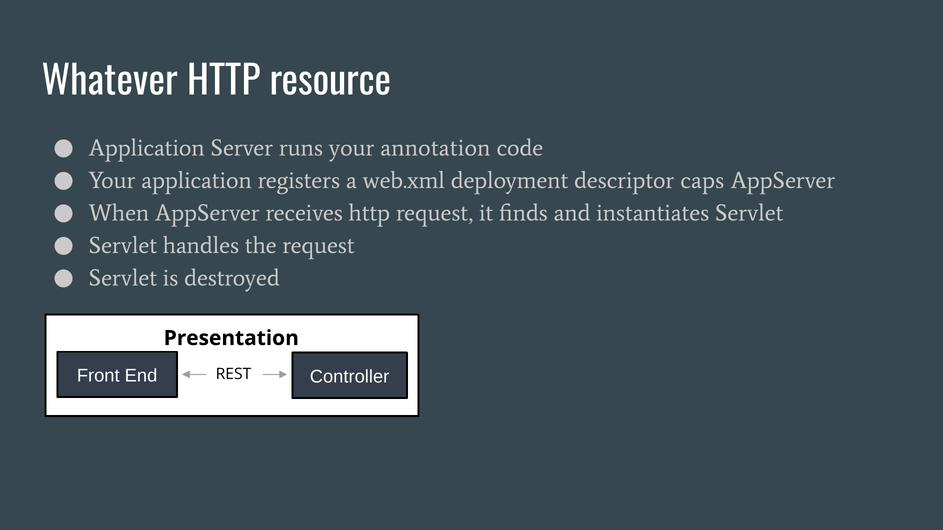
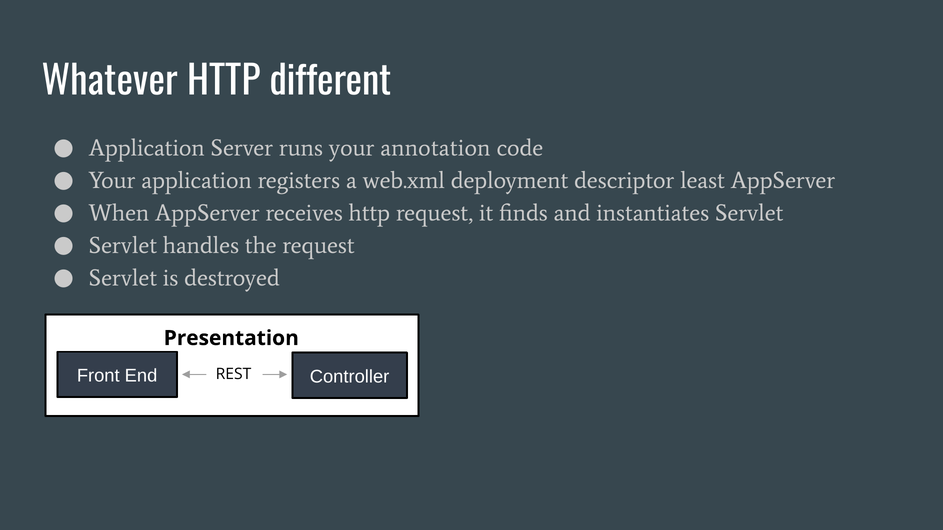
resource: resource -> different (330, 82)
caps: caps -> least (702, 181)
